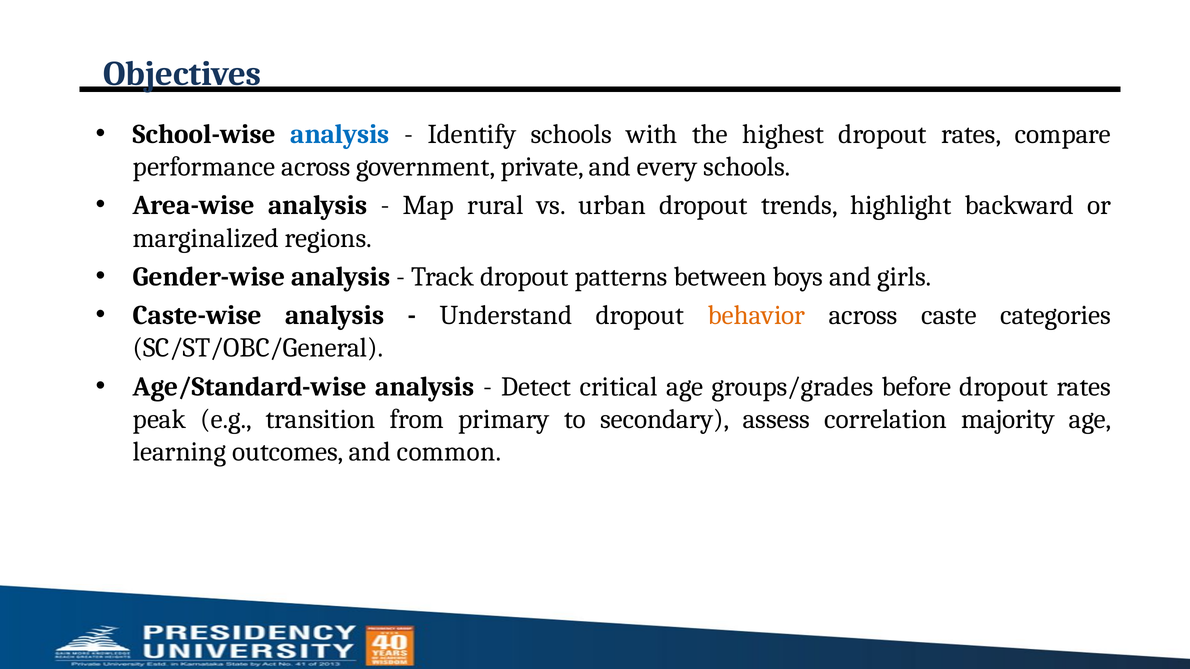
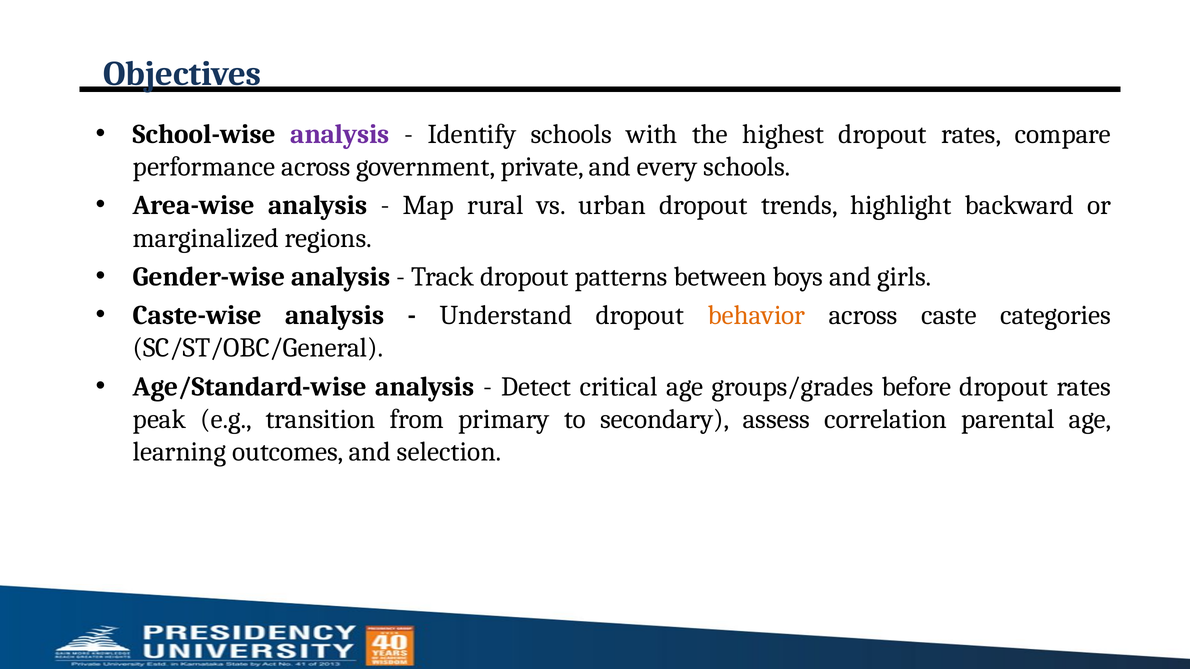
analysis colour: blue -> purple (340, 134)
majority: majority -> parental (1008, 419)
common: common -> selection (449, 452)
